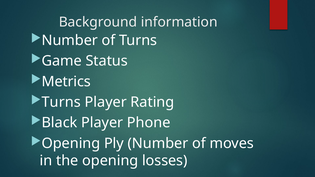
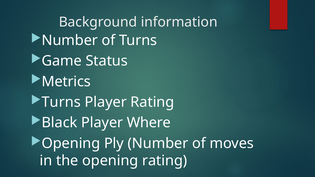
Phone: Phone -> Where (149, 123)
opening losses: losses -> rating (165, 161)
